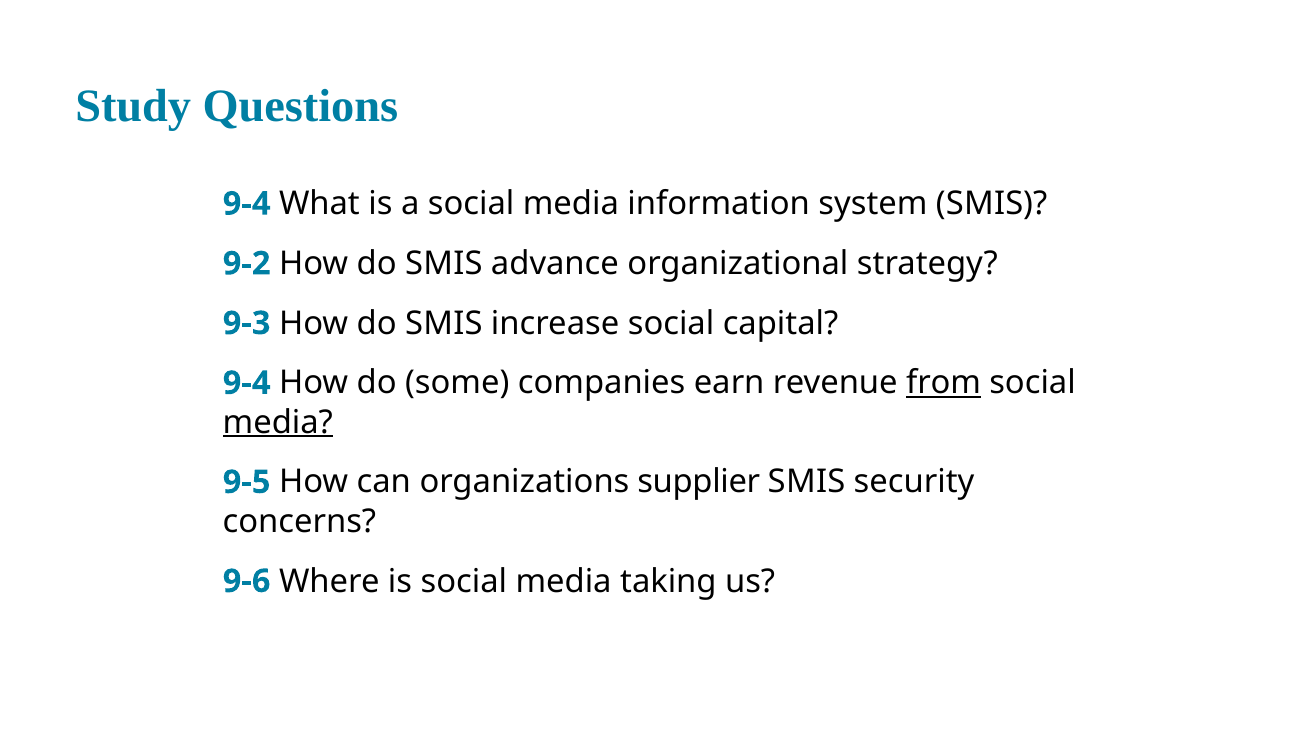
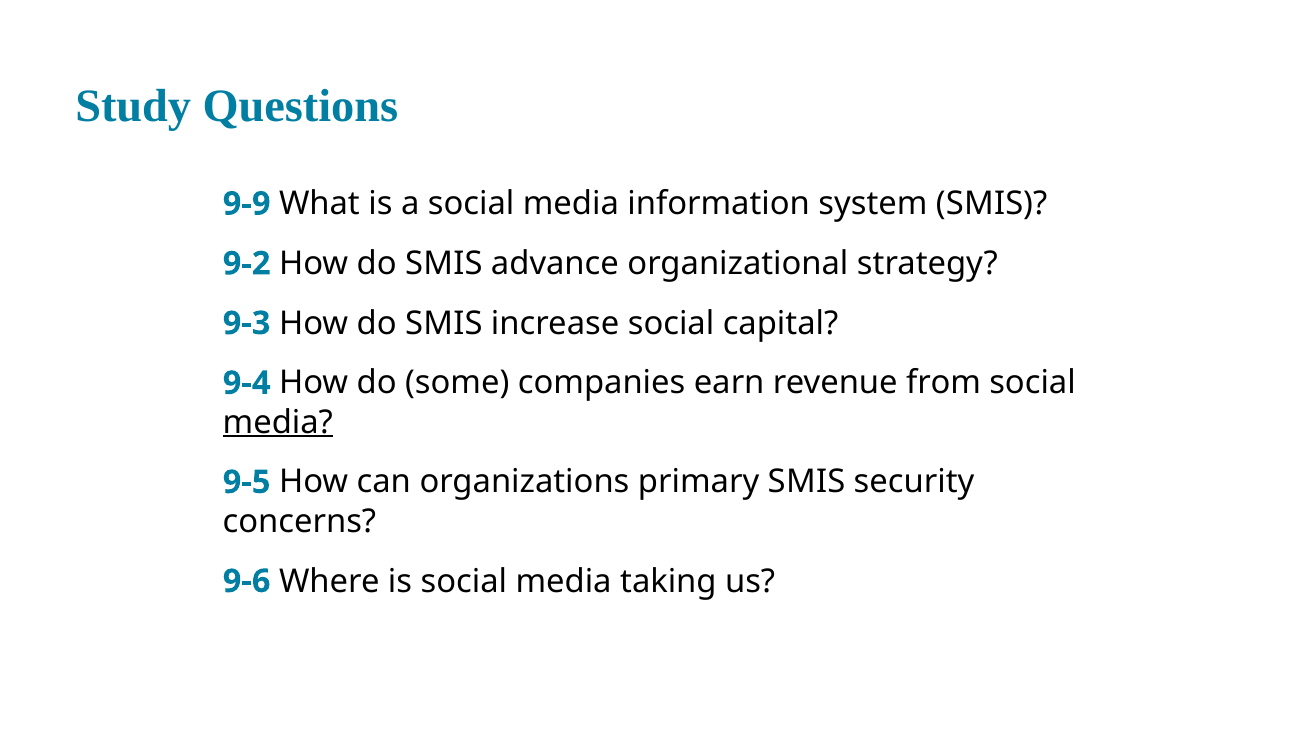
9-4: 9-4 -> 9-9 (247, 204)
from underline: present -> none (944, 383)
supplier: supplier -> primary (699, 482)
